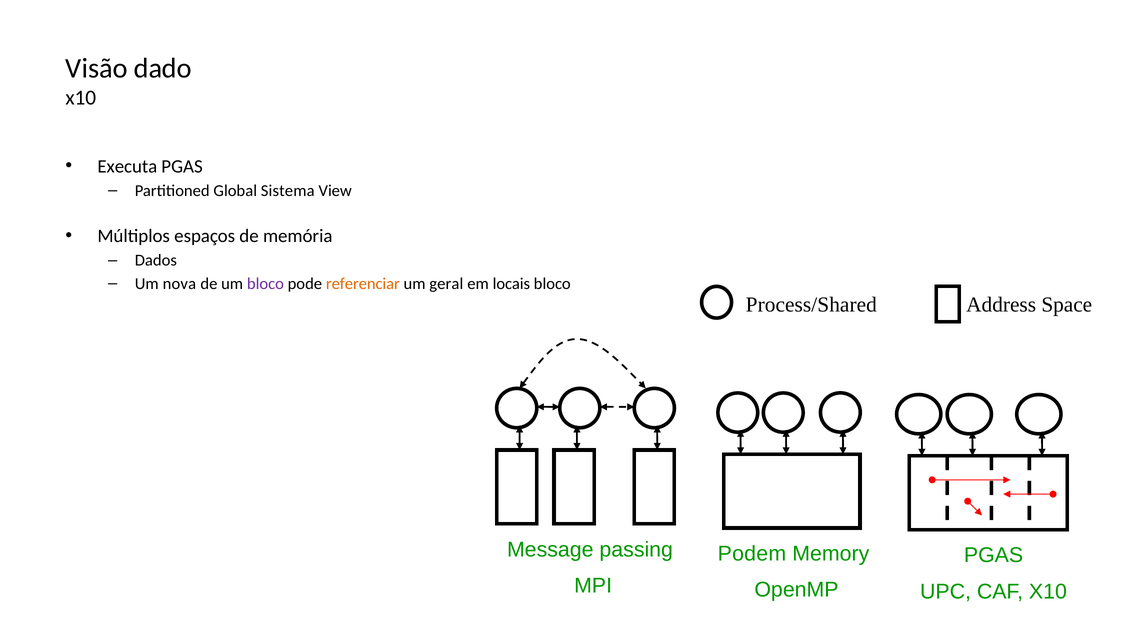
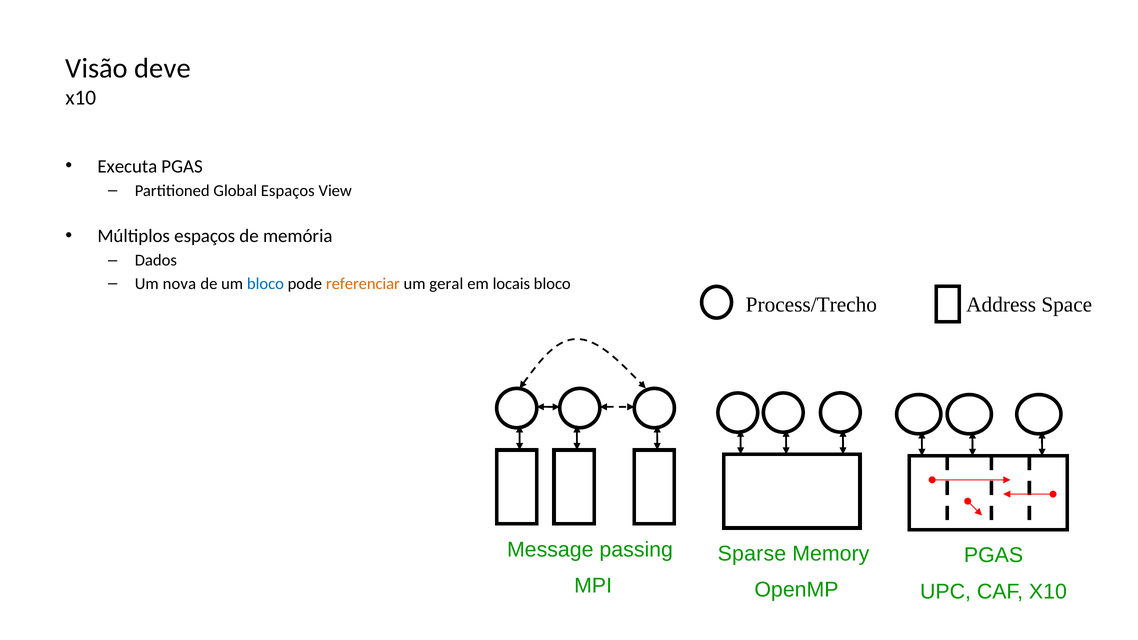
dado: dado -> deve (162, 68)
Global Sistema: Sistema -> Espaços (288, 191)
bloco colour: purple -> blue (265, 284)
Process/Shared: Process/Shared -> Process/Trecho (811, 305)
Podem: Podem -> Sparse (752, 554)
